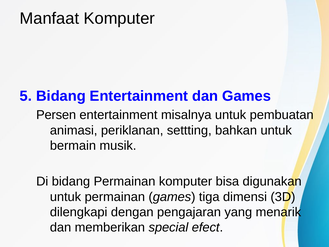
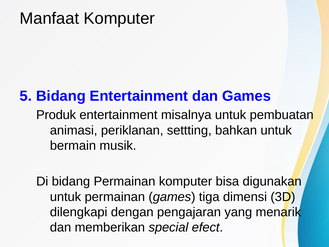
Persen: Persen -> Produk (56, 115)
